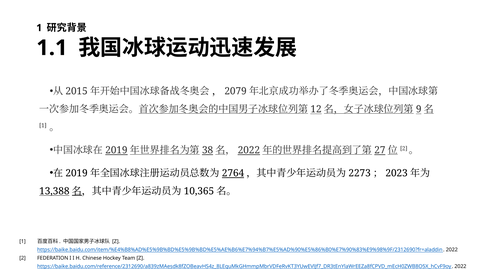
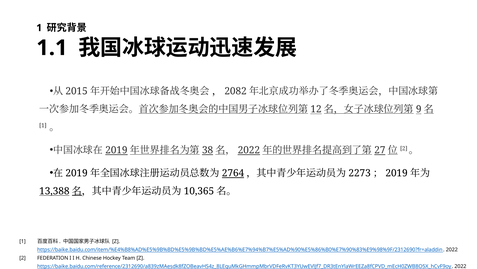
2079: 2079 -> 2082 (236, 91)
2023: 2023 -> 2019 (397, 173)
